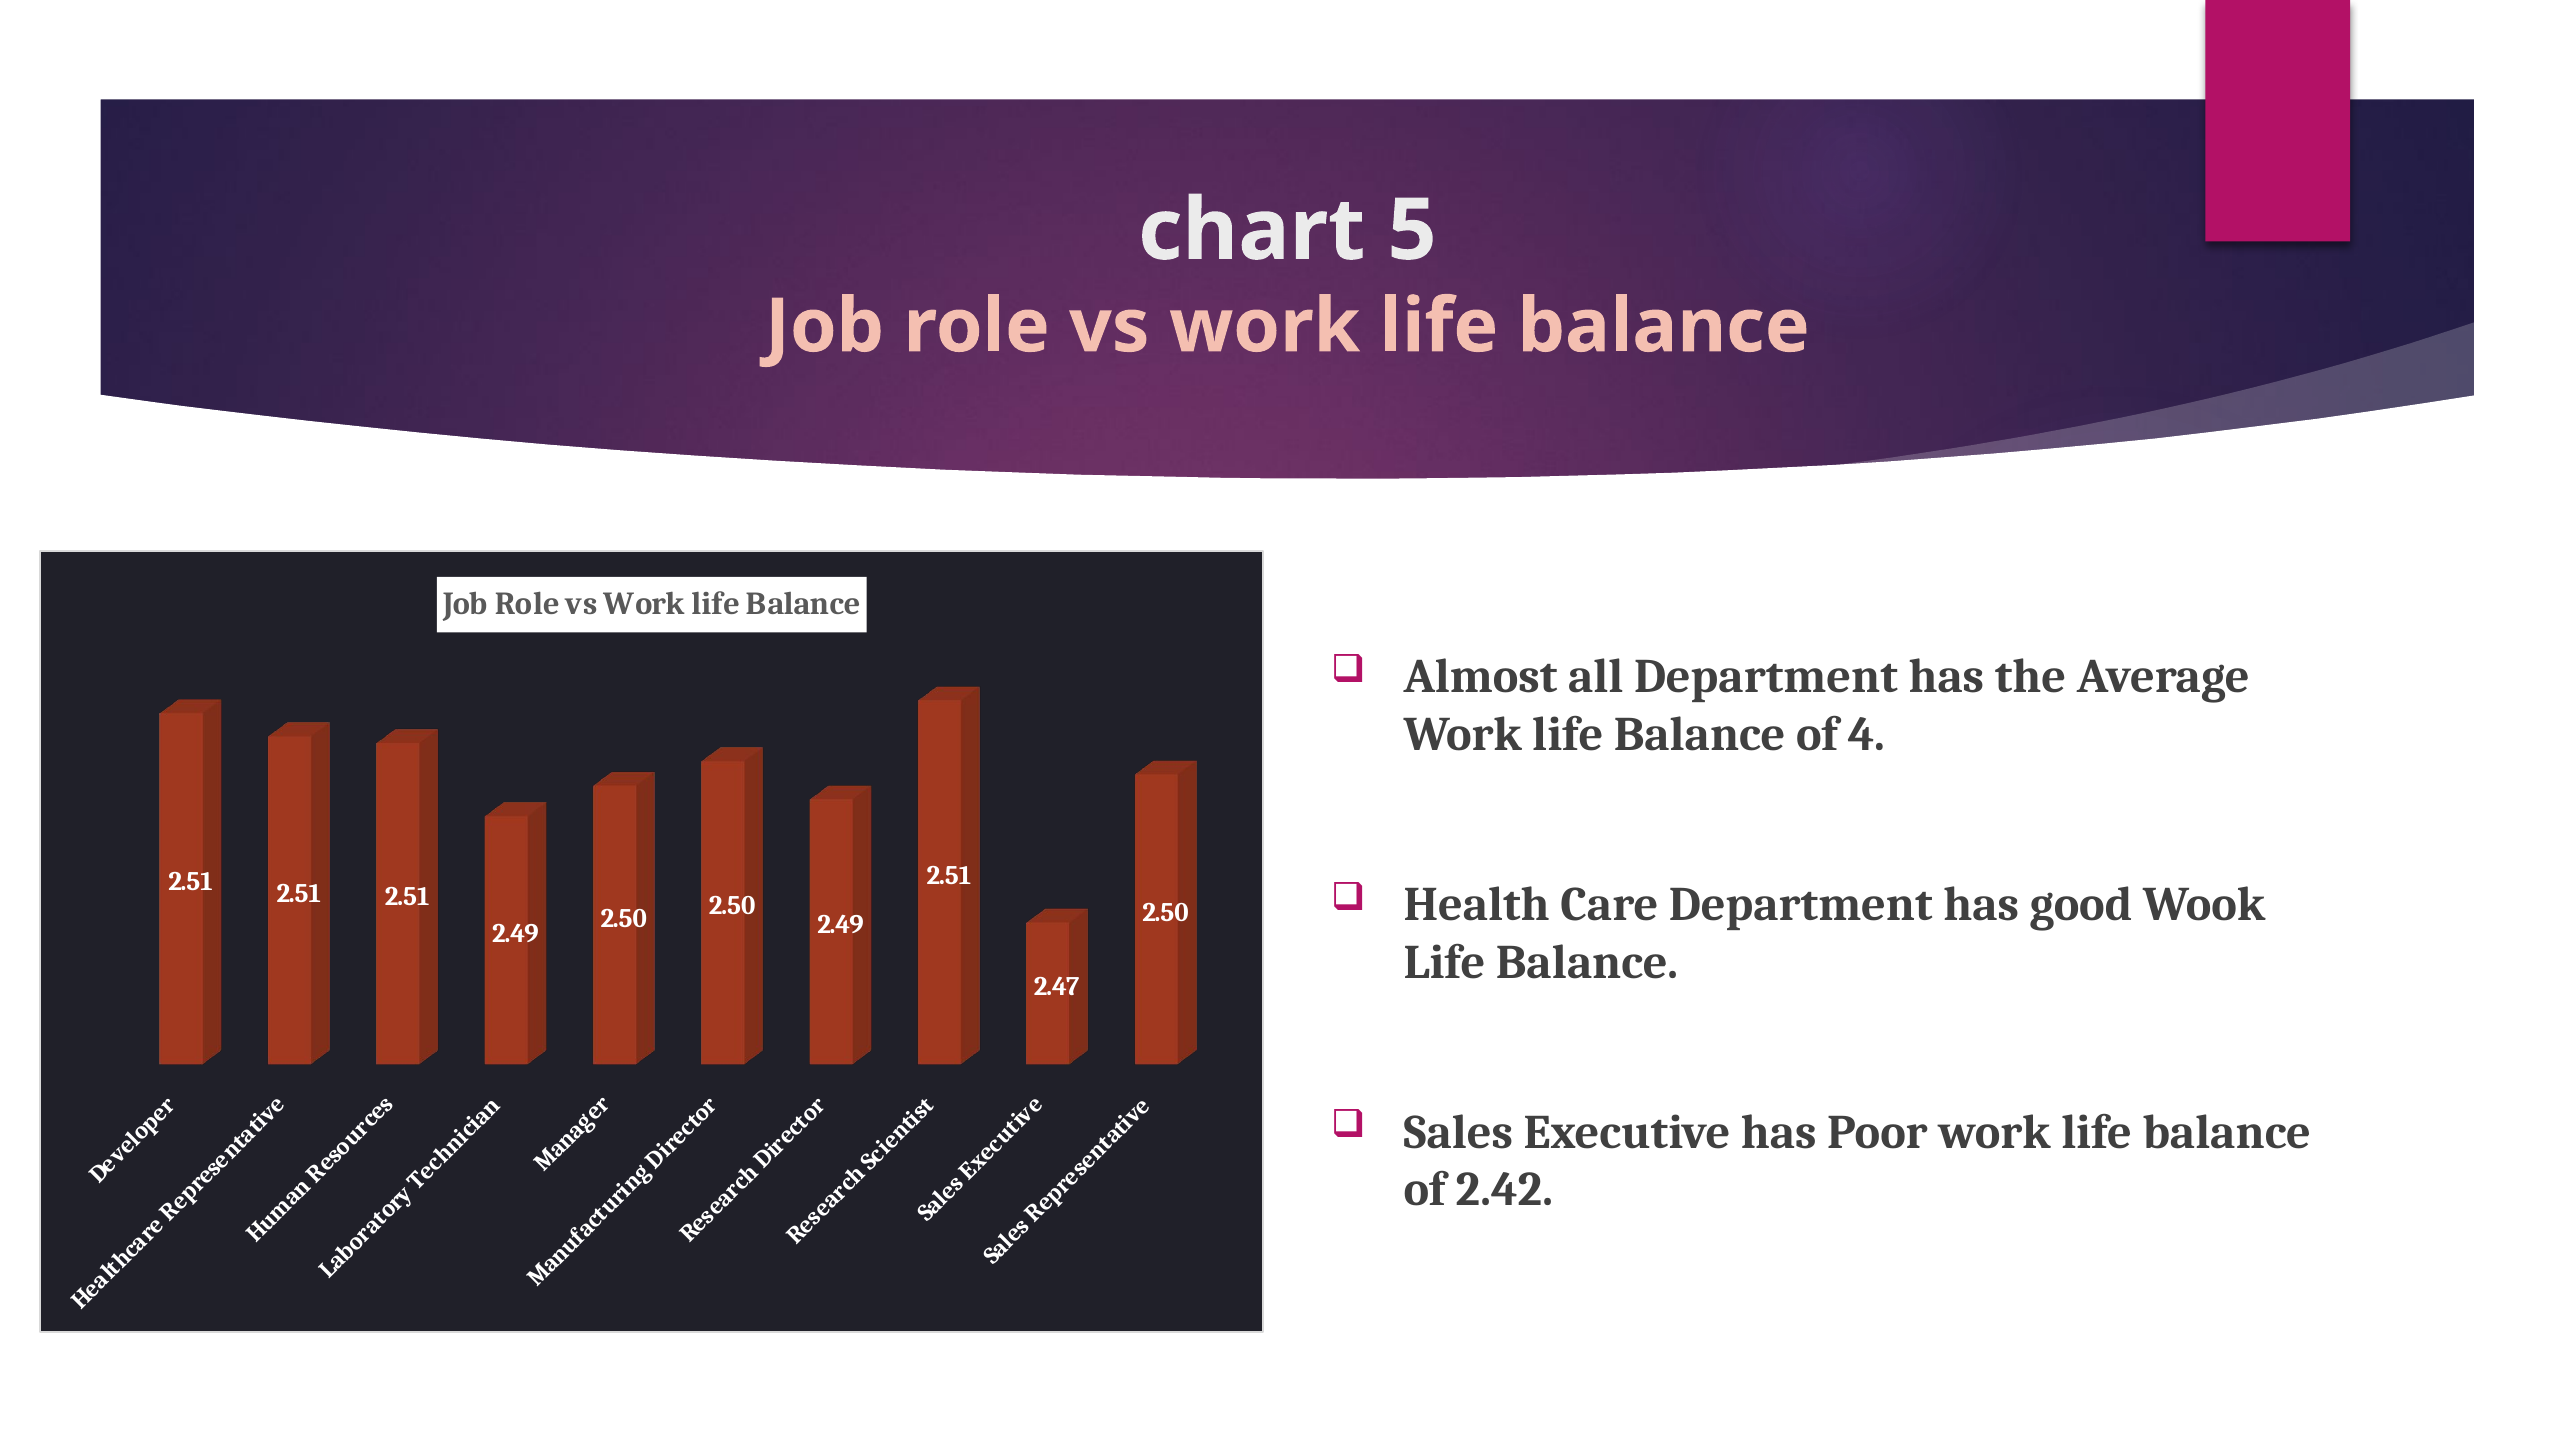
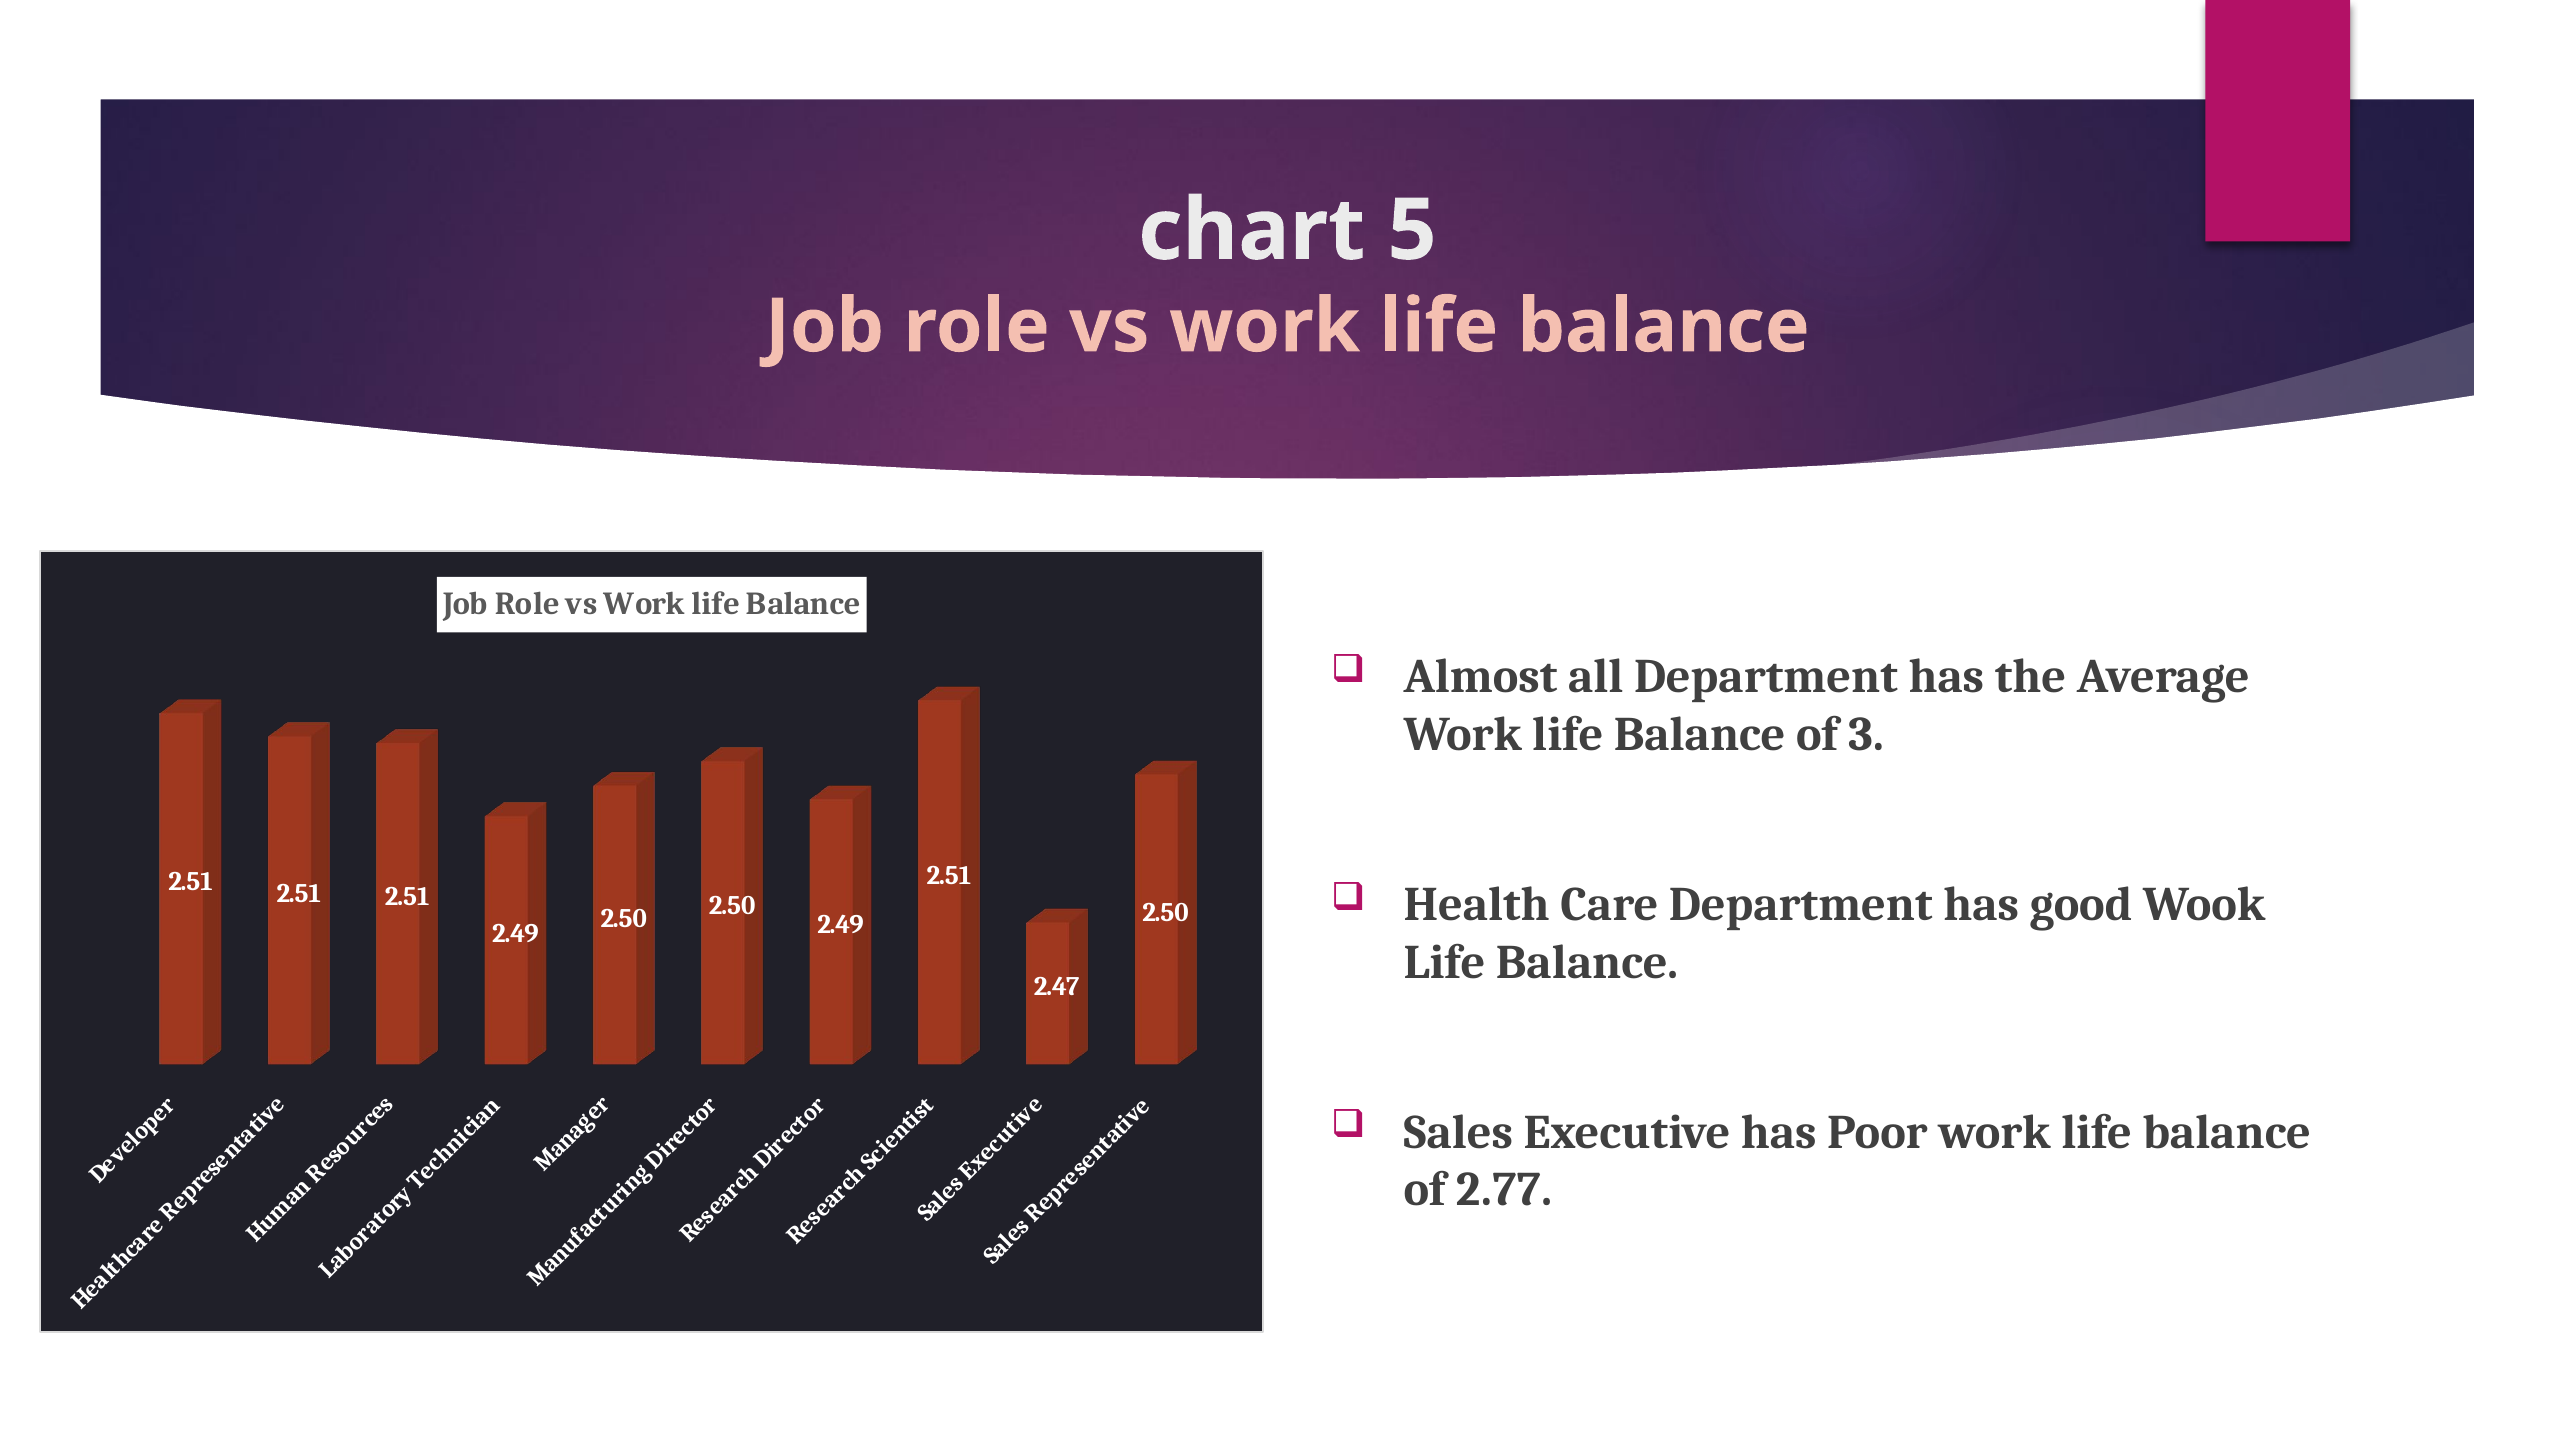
4: 4 -> 3 (1866, 735)
2.42: 2.42 -> 2.77 (1504, 1190)
